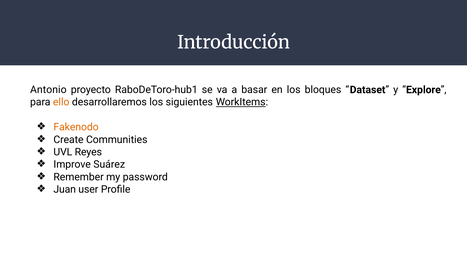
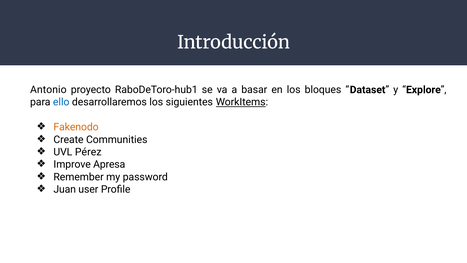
ello colour: orange -> blue (61, 102)
Reyes: Reyes -> Pérez (88, 152)
Suárez: Suárez -> Apresa (109, 164)
